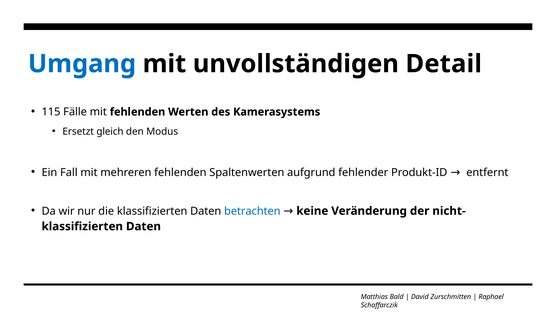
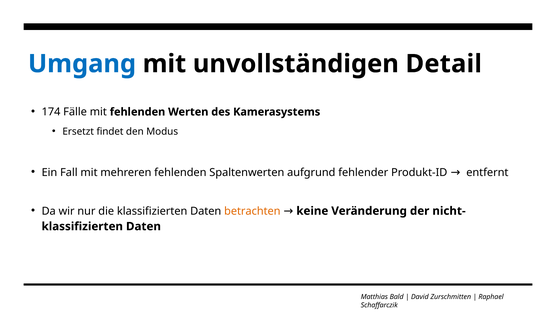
115: 115 -> 174 (51, 112)
gleich: gleich -> findet (110, 131)
betrachten colour: blue -> orange (252, 211)
